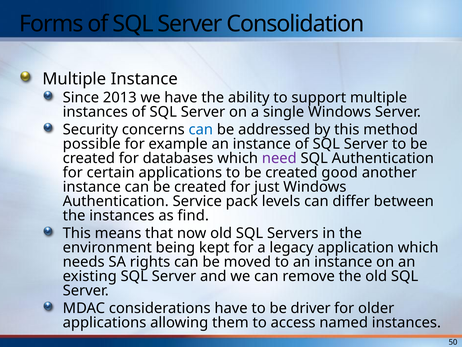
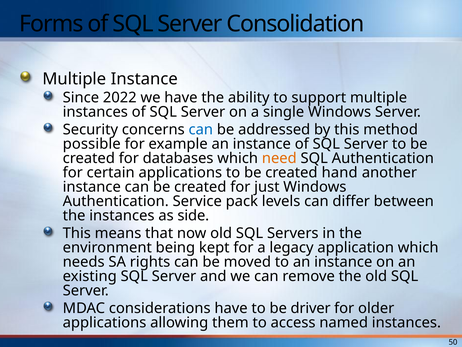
2013: 2013 -> 2022 (120, 97)
need colour: purple -> orange (279, 158)
good: good -> hand (340, 172)
find: find -> side (193, 215)
